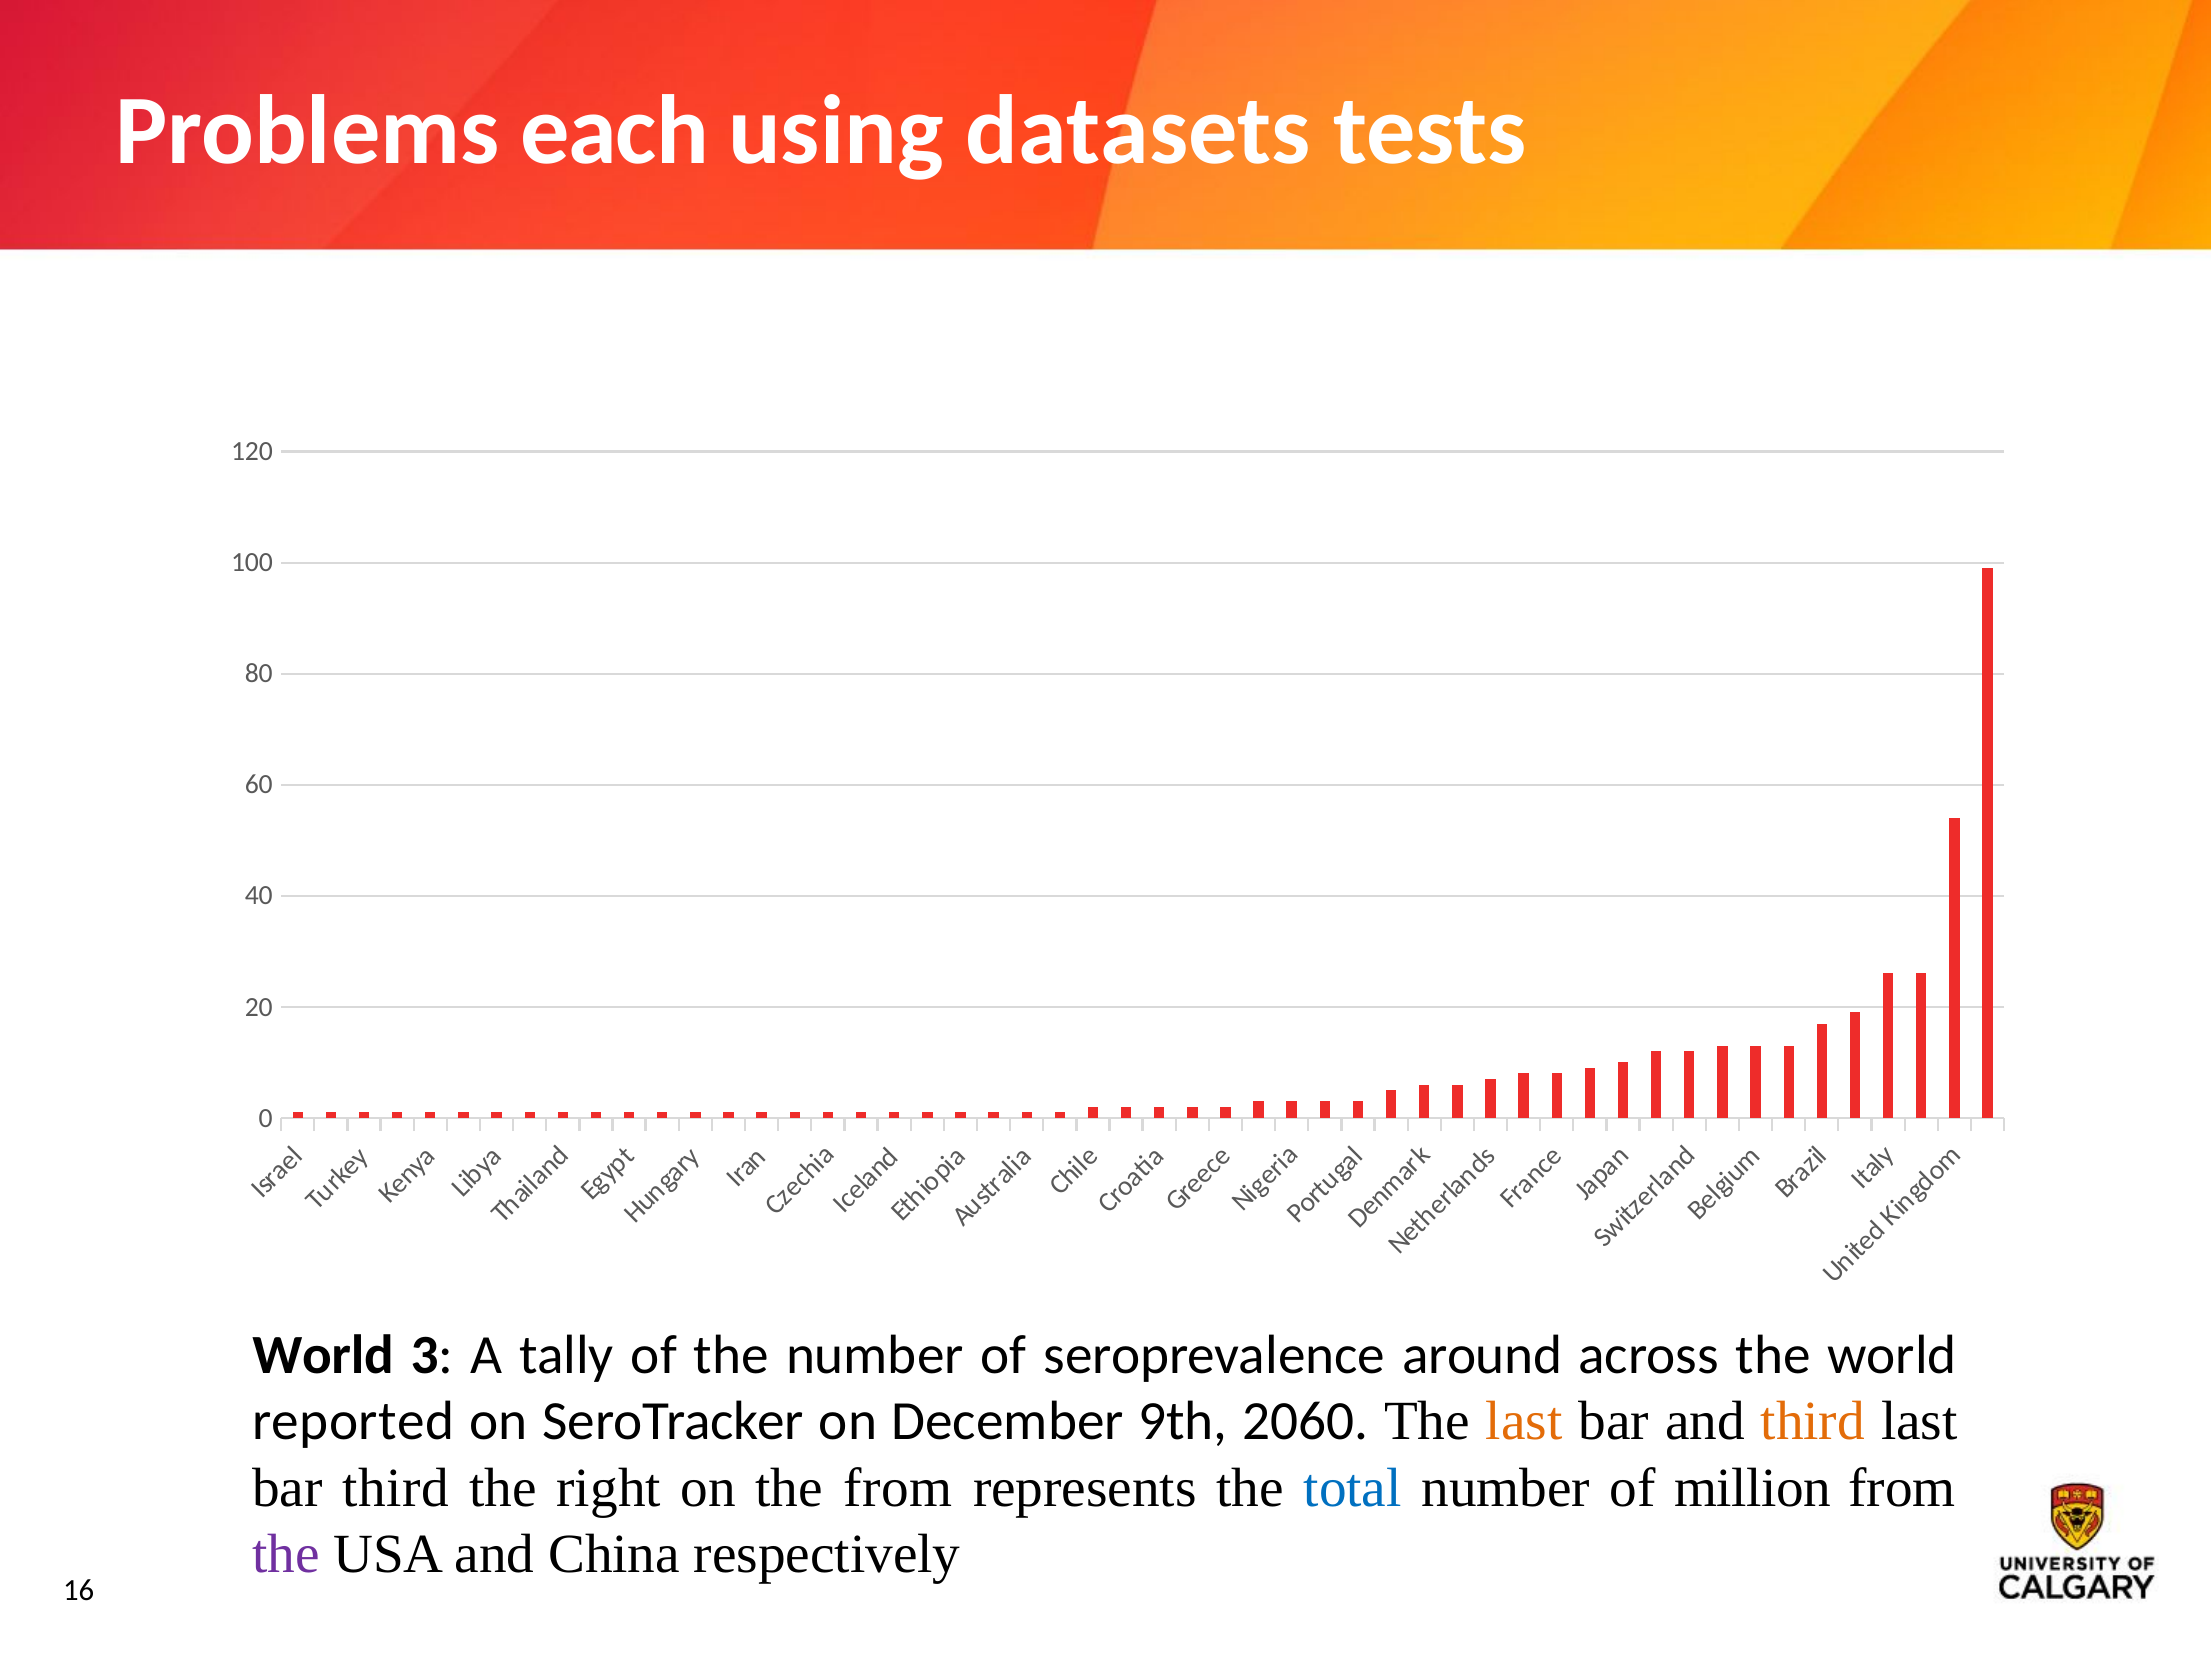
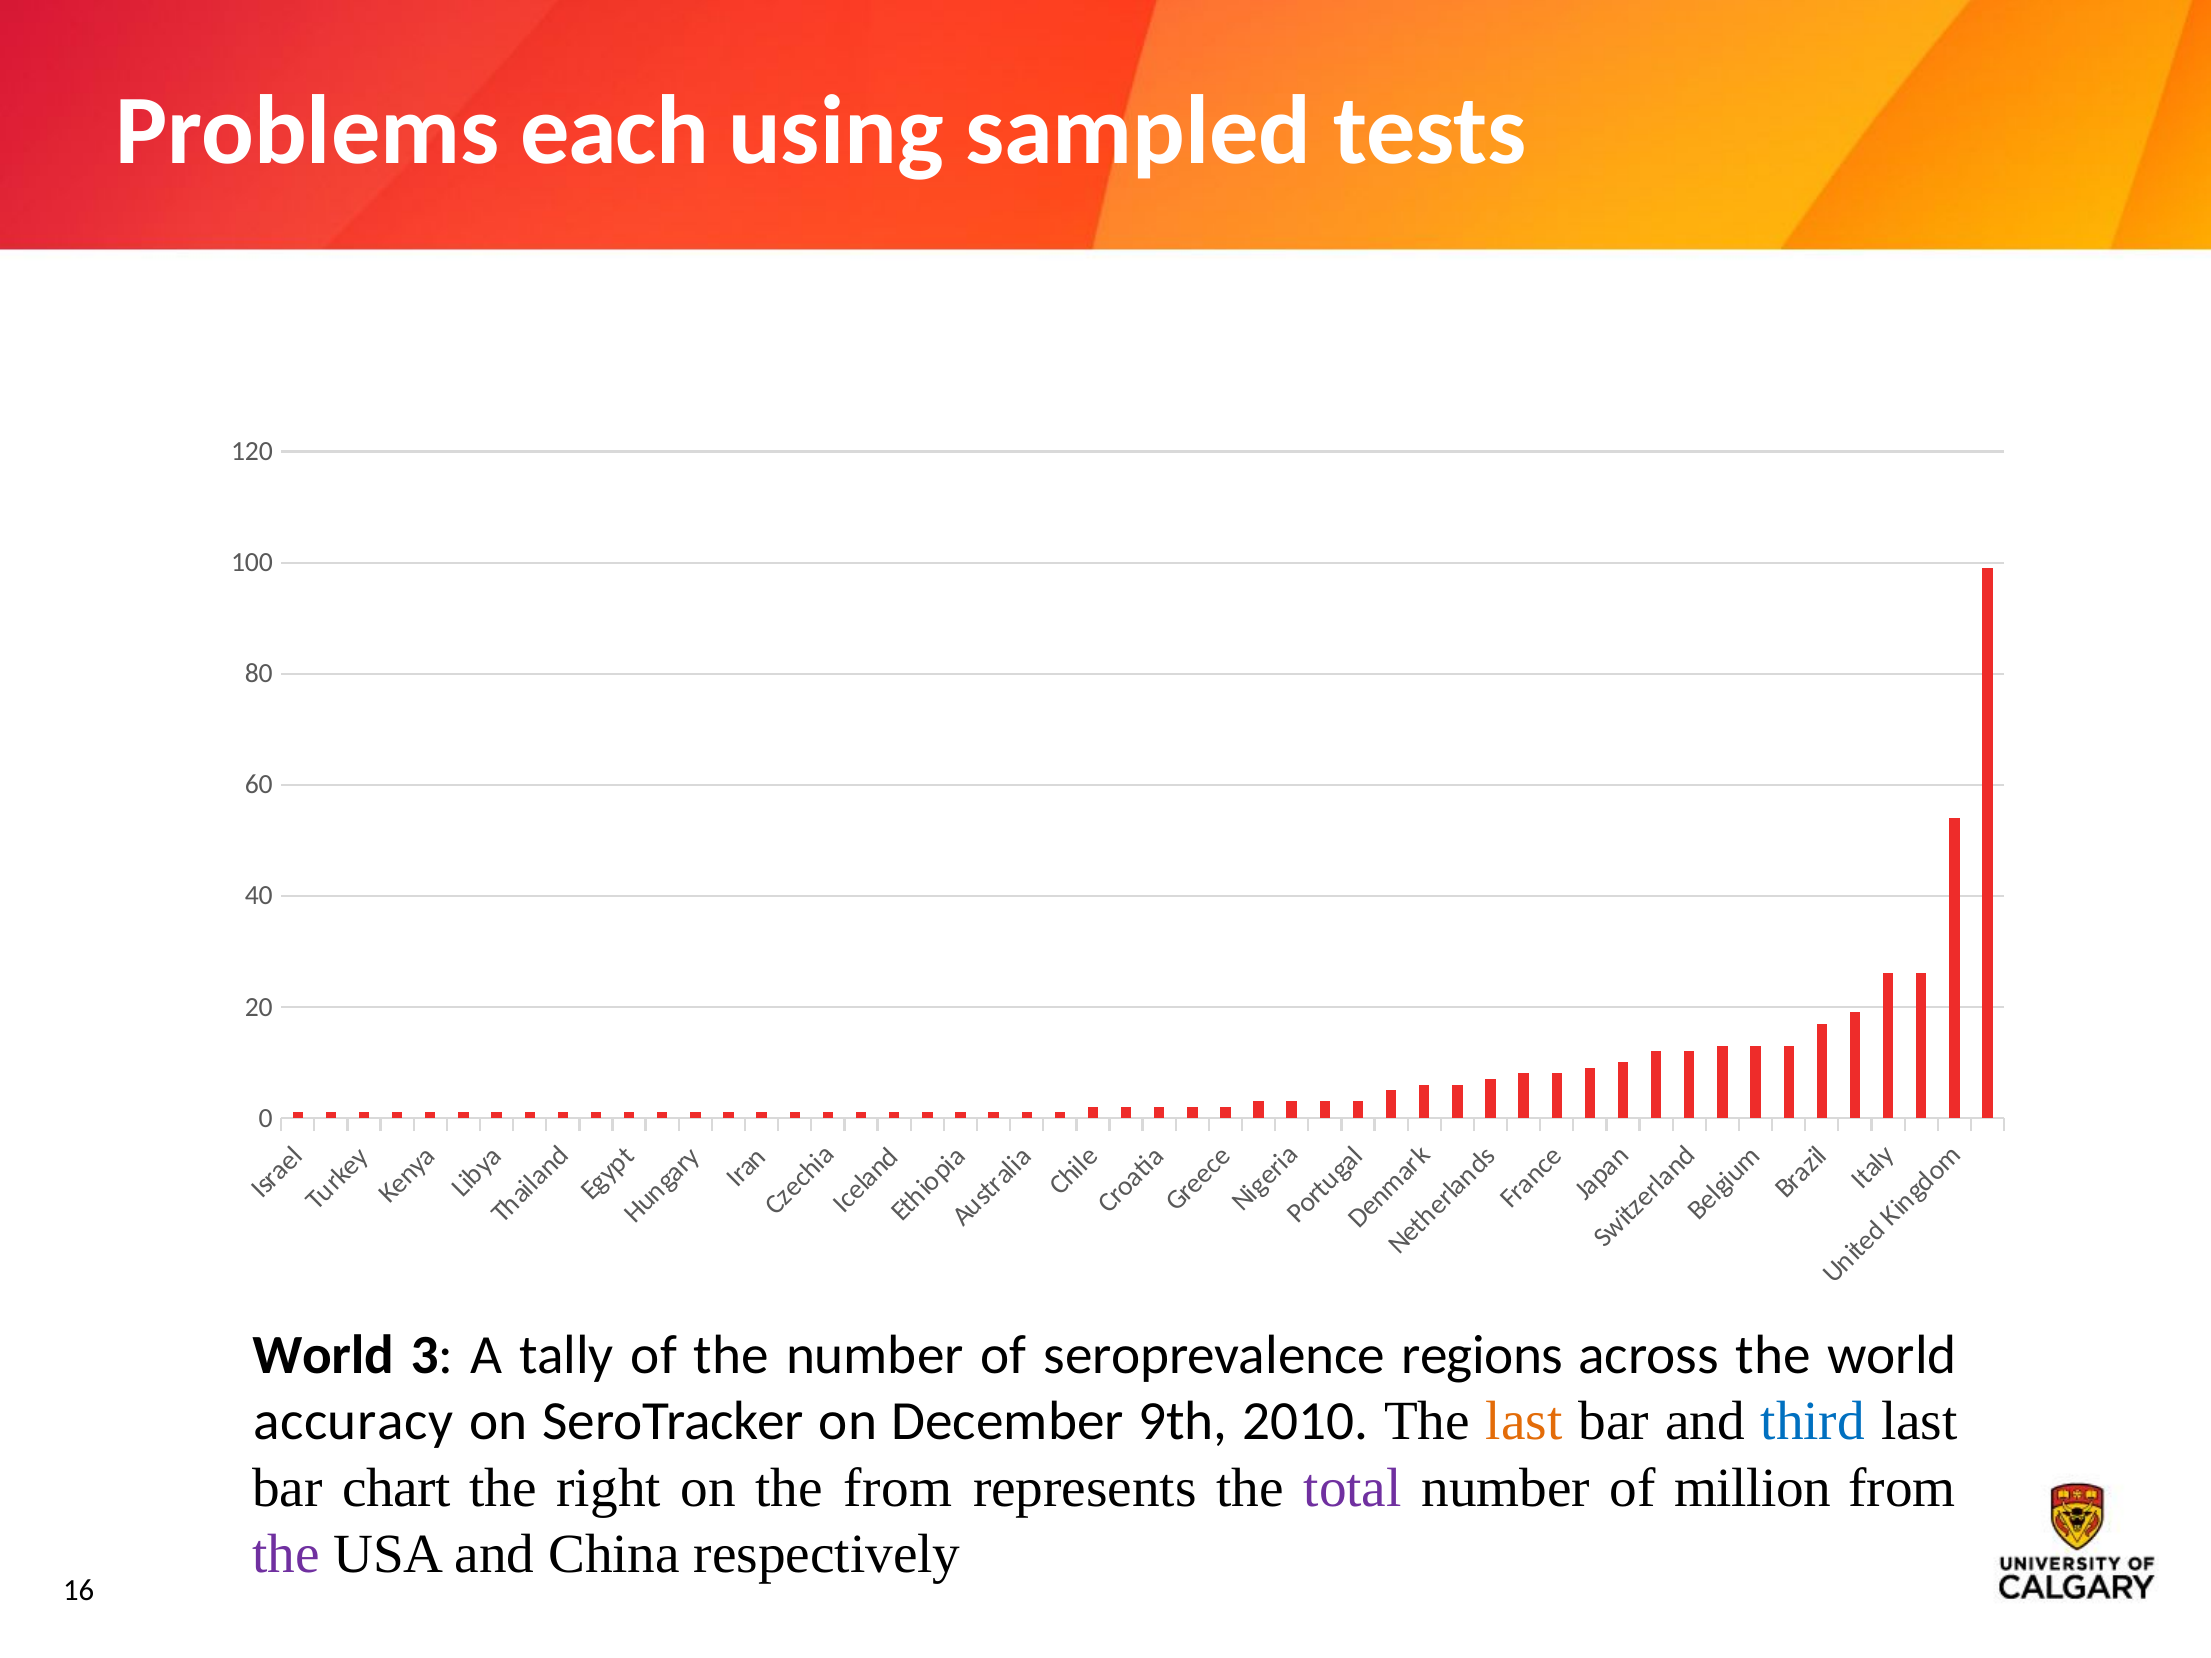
datasets: datasets -> sampled (1138, 131)
around: around -> regions (1482, 1355)
reported: reported -> accuracy (353, 1422)
2060: 2060 -> 2010 (1305, 1422)
third colour: orange -> blue (1813, 1422)
bar third: third -> chart (396, 1488)
total colour: blue -> purple (1353, 1488)
